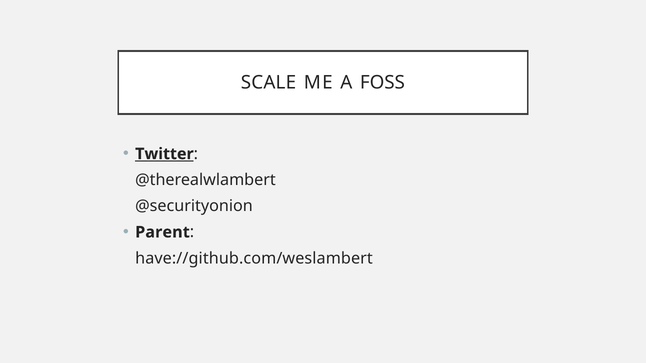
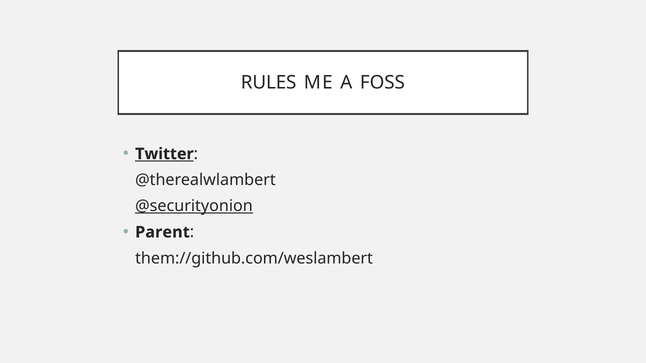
SCALE: SCALE -> RULES (269, 82)
@securityonion underline: none -> present (194, 206)
have://github.com/weslambert: have://github.com/weslambert -> them://github.com/weslambert (254, 259)
